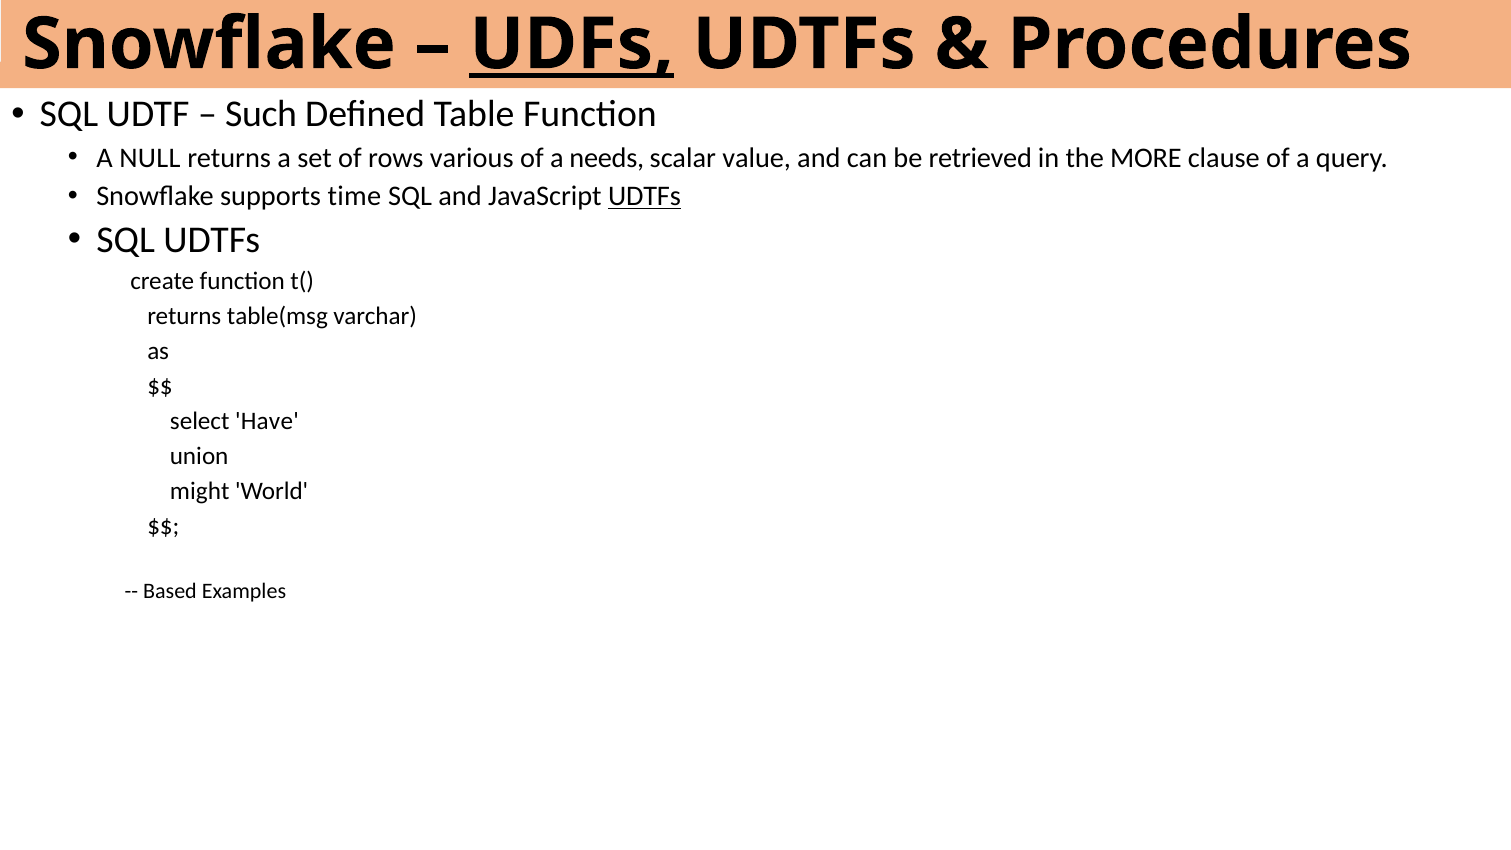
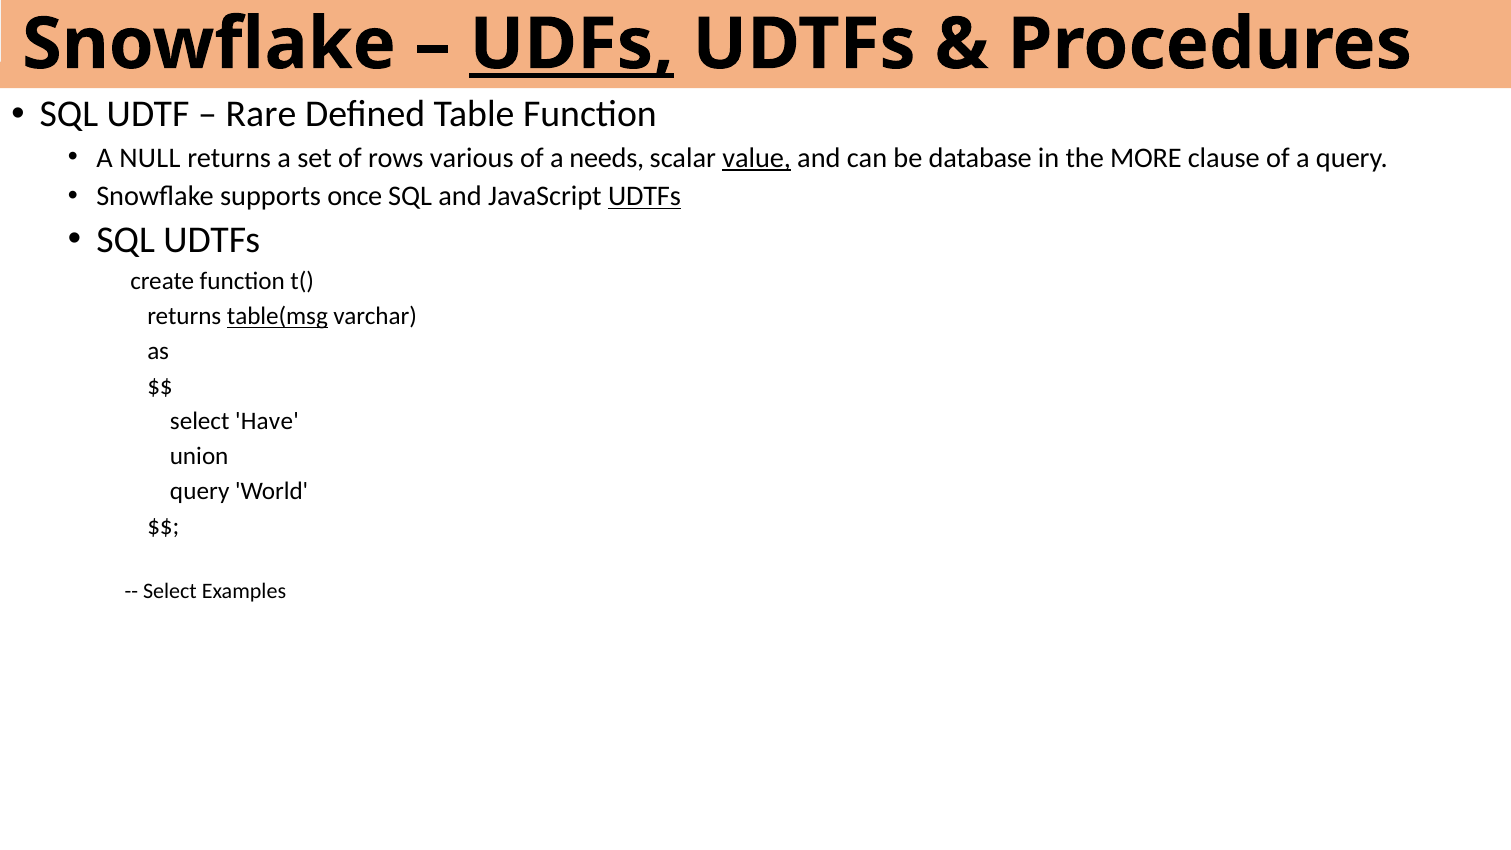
Such: Such -> Rare (261, 114)
value underline: none -> present (757, 158)
retrieved: retrieved -> database (980, 158)
time: time -> once (355, 196)
table(msg underline: none -> present (277, 316)
might: might -> query (200, 491)
Based: Based -> Select (170, 591)
